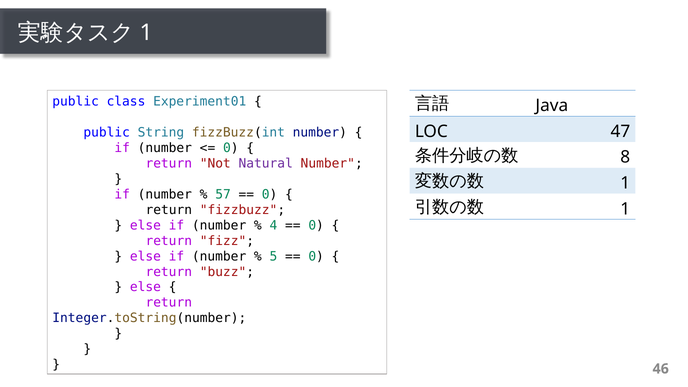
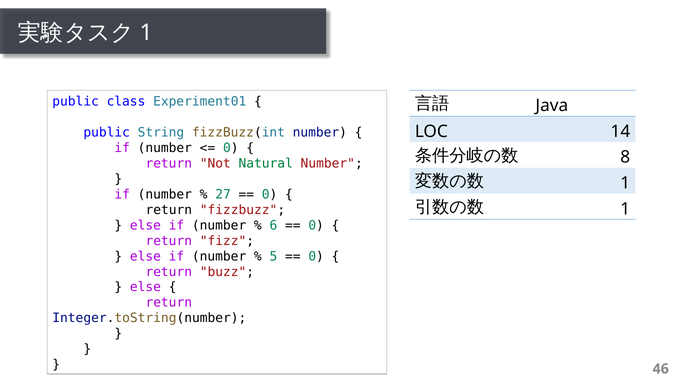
47: 47 -> 14 (620, 131)
Natural colour: purple -> green (266, 163)
57: 57 -> 27 (223, 194)
4: 4 -> 6 (273, 225)
